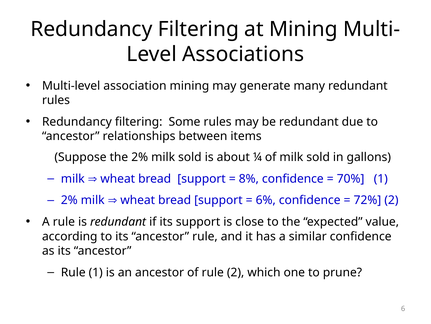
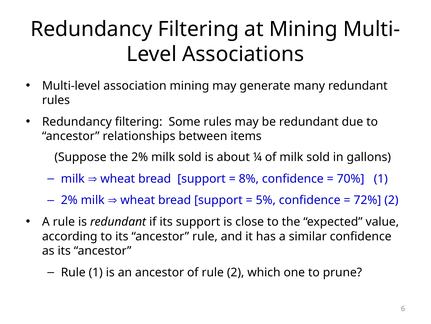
6%: 6% -> 5% (266, 200)
